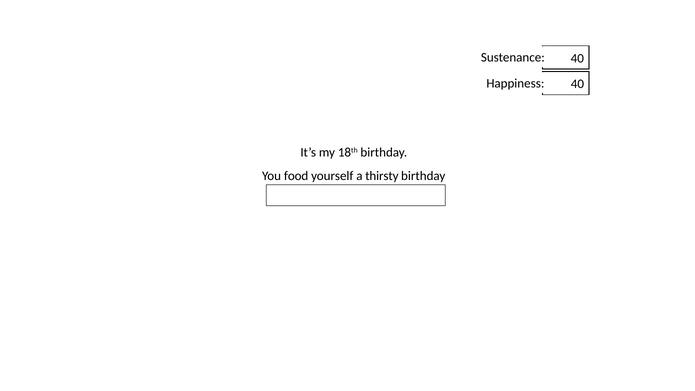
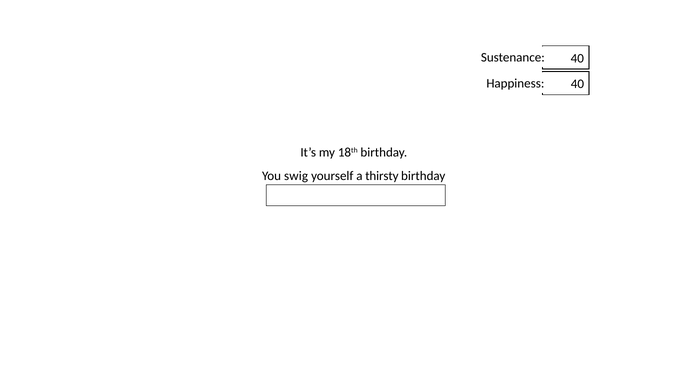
food: food -> swig (296, 176)
